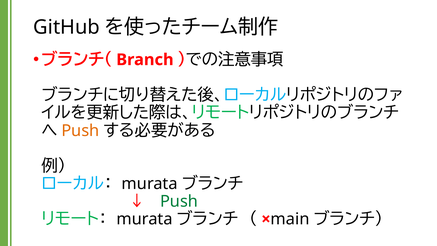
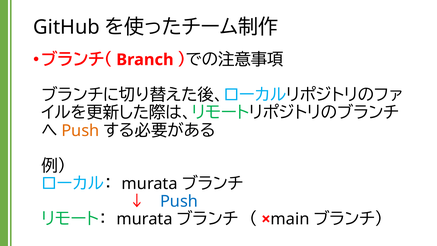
Push colour: green -> blue (179, 201)
